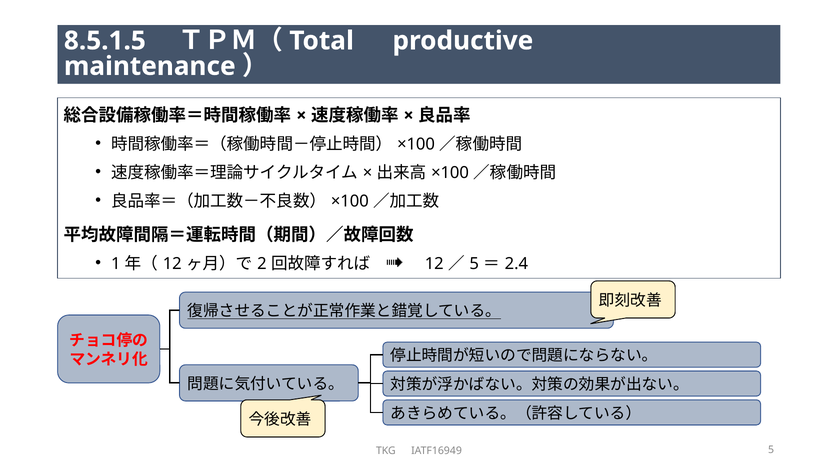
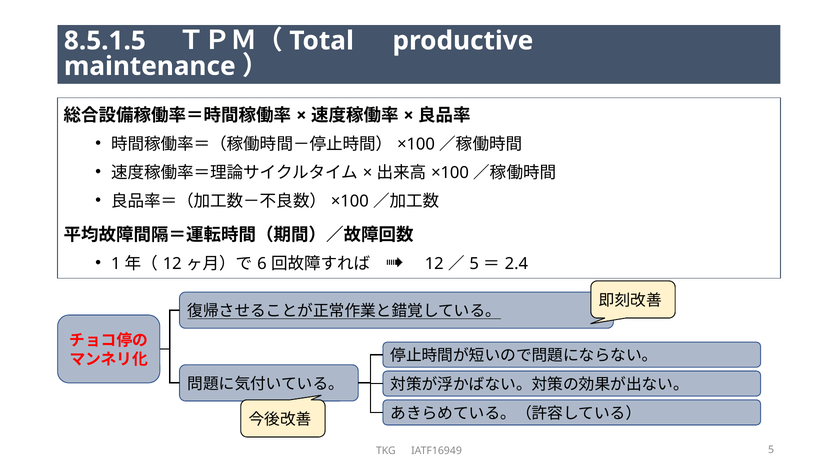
2: 2 -> 6 (262, 263)
